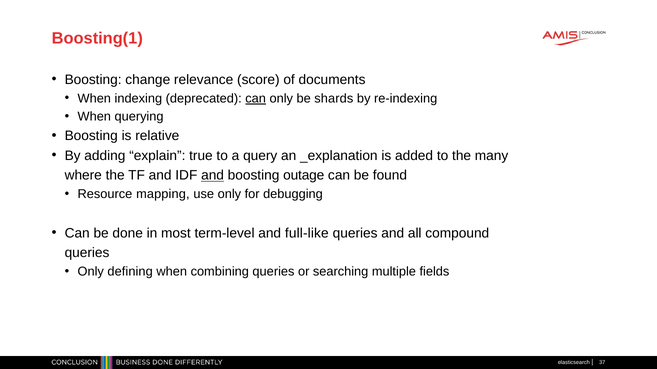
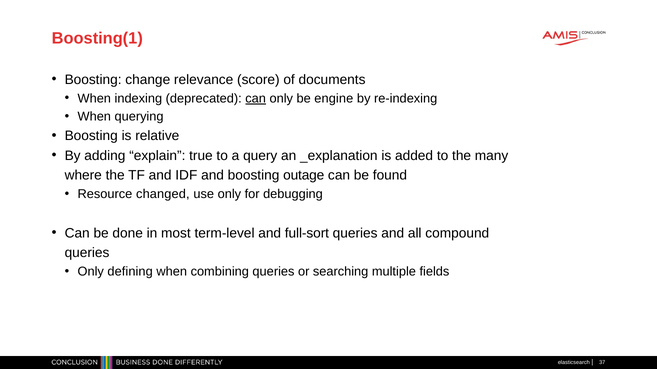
shards: shards -> engine (334, 99)
and underline: present -> none (213, 176)
mapping: mapping -> changed (163, 194)
full-like: full-like -> full-sort (307, 233)
